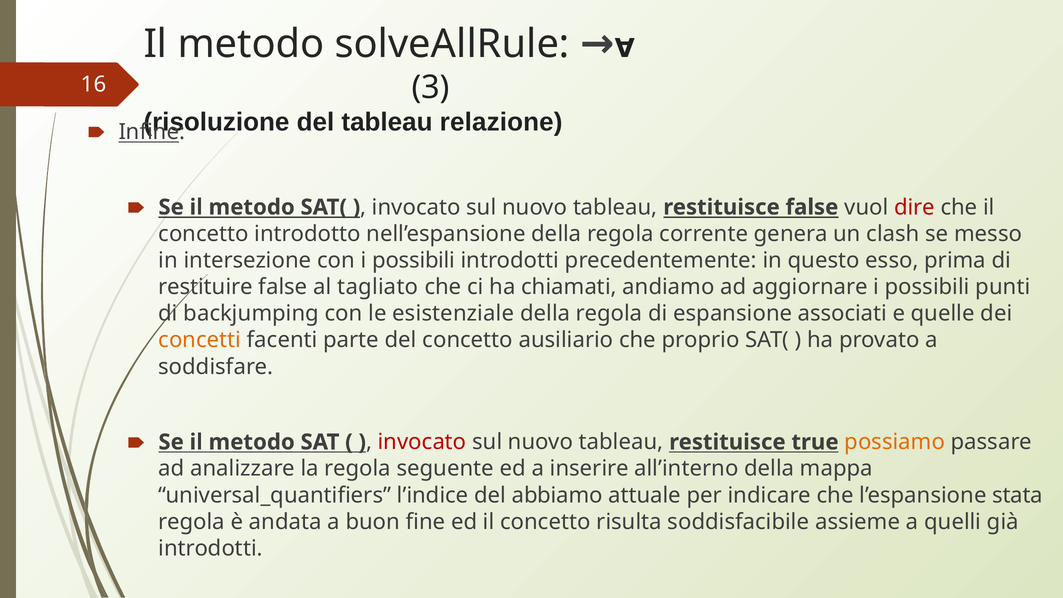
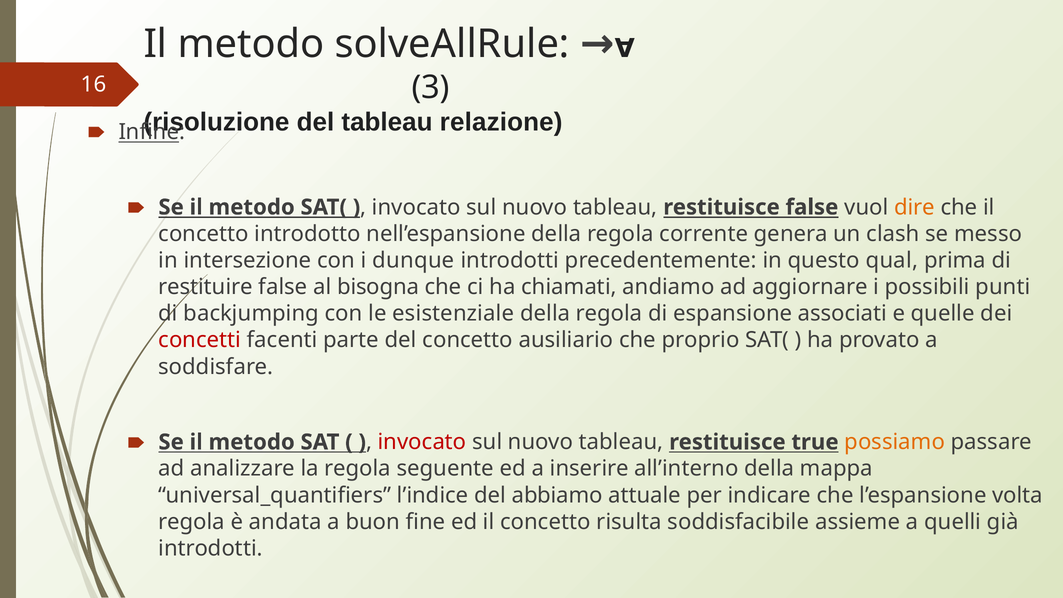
dire colour: red -> orange (915, 207)
con i possibili: possibili -> dunque (413, 260)
esso: esso -> qual (892, 260)
tagliato: tagliato -> bisogna (378, 287)
concetti colour: orange -> red (200, 340)
stata: stata -> volta (1017, 495)
